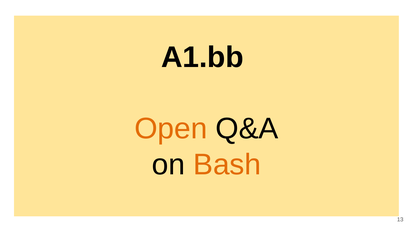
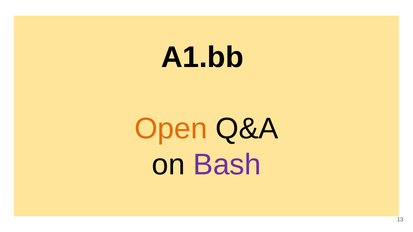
Bash colour: orange -> purple (227, 165)
